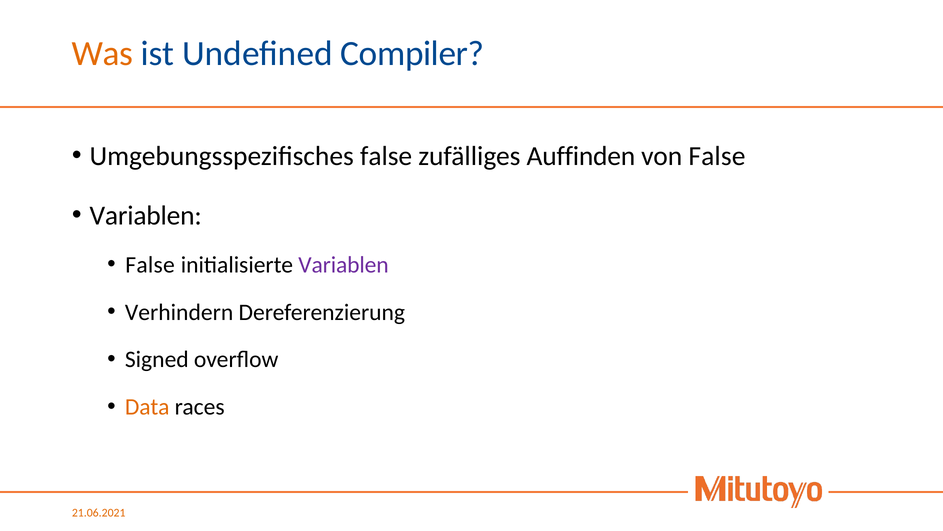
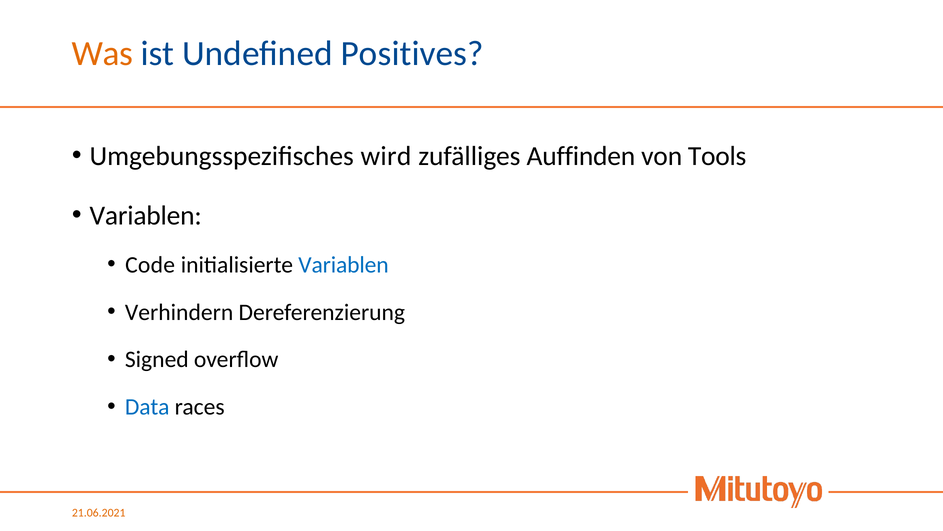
Compiler: Compiler -> Positives (412, 53)
Umgebungsspezifisches false: false -> wird (386, 156)
von False: False -> Tools (717, 156)
False: False -> Code (150, 265)
Variablen colour: purple -> blue (344, 265)
Data colour: orange -> blue (147, 407)
